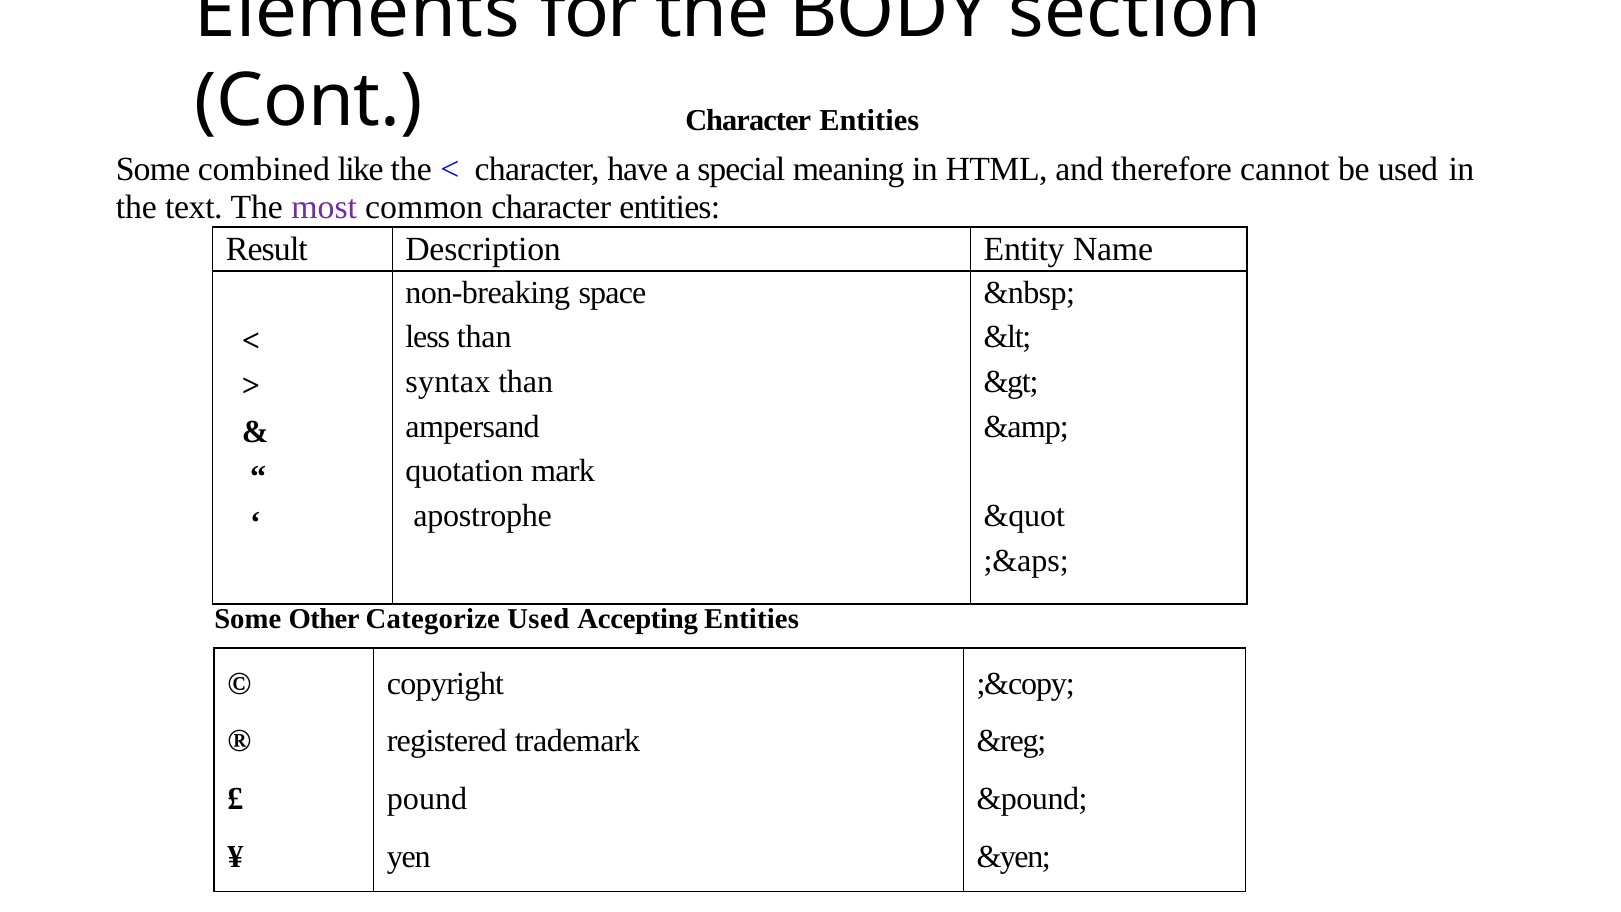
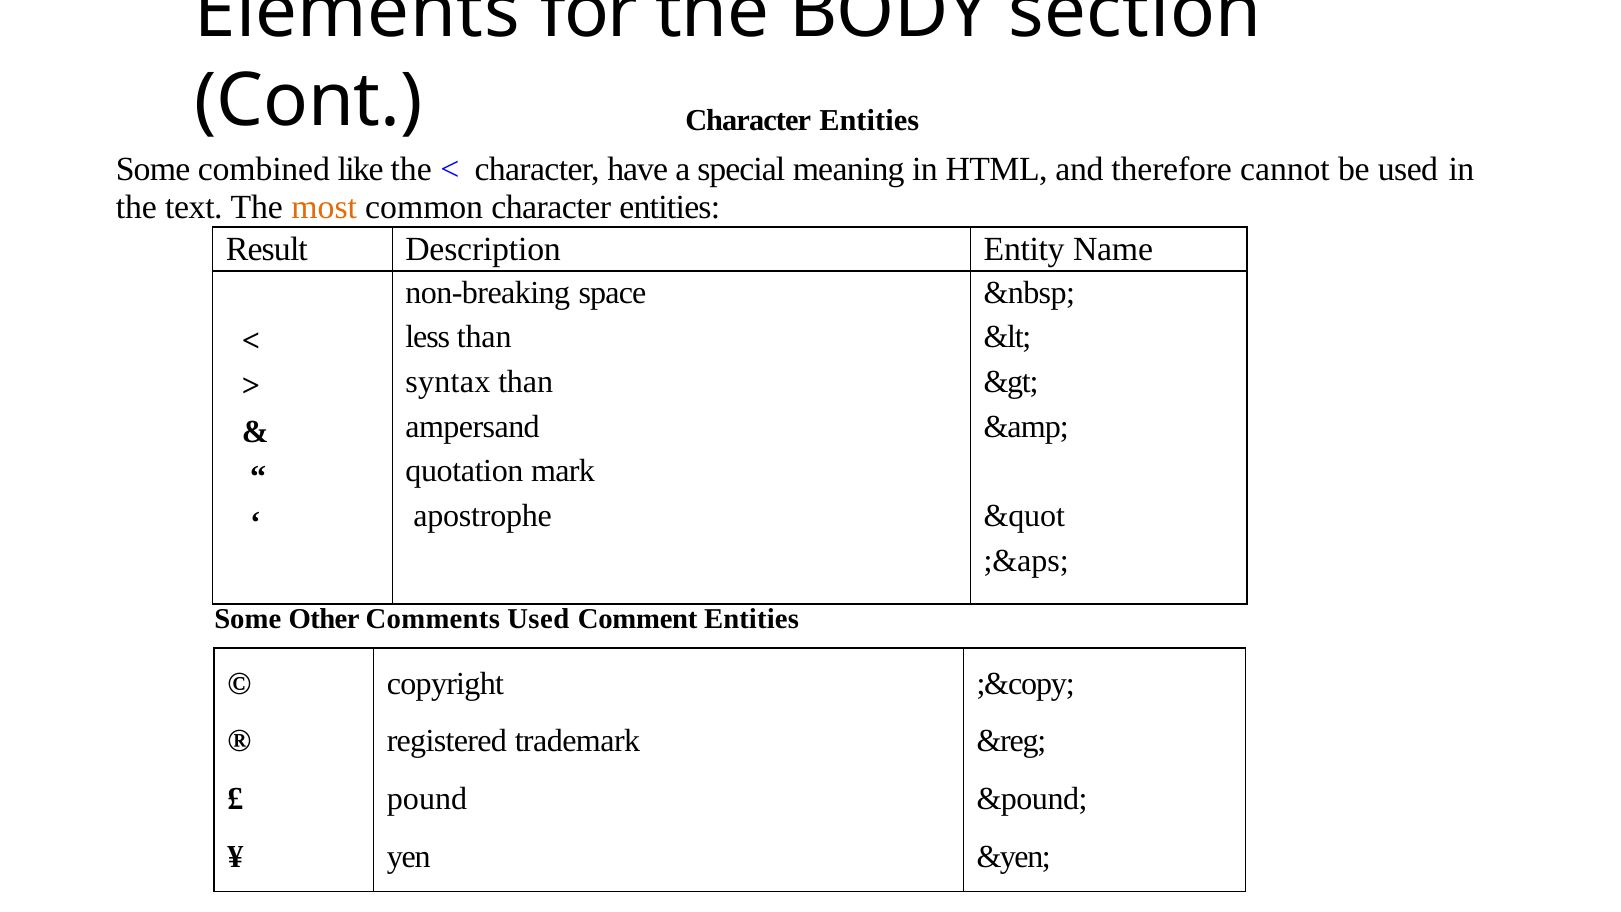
most colour: purple -> orange (324, 208)
Categorize: Categorize -> Comments (433, 619)
Accepting: Accepting -> Comment (638, 619)
